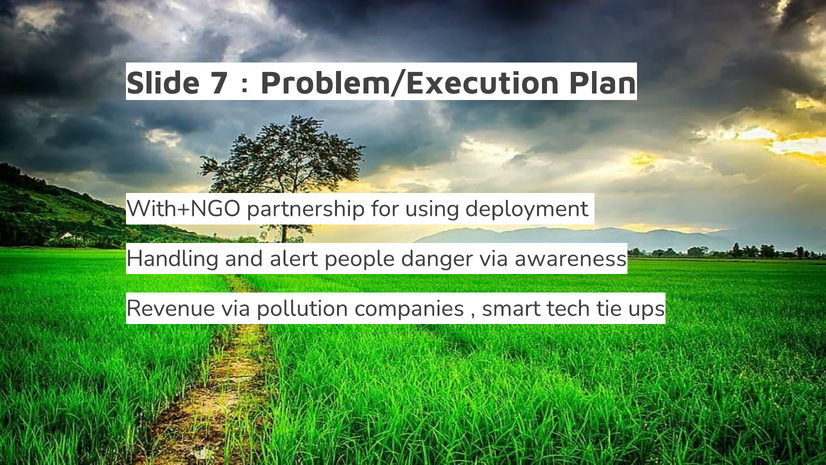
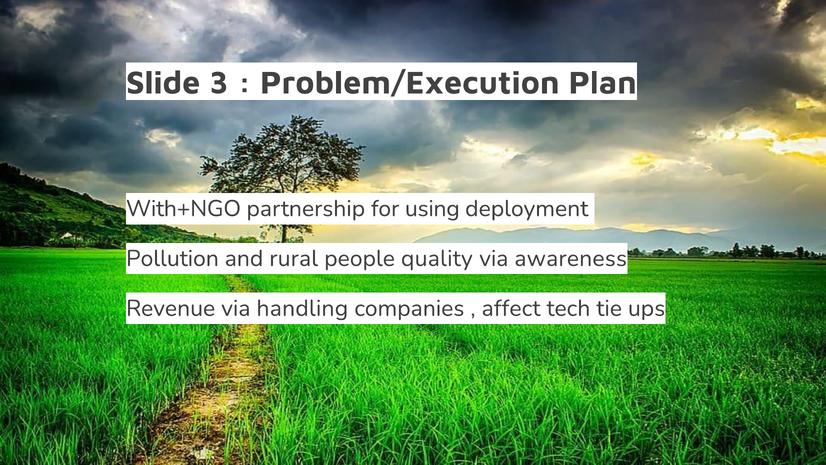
7: 7 -> 3 (219, 83)
Handling: Handling -> Pollution (172, 258)
alert: alert -> rural (294, 258)
danger: danger -> quality (437, 258)
pollution: pollution -> handling (302, 308)
smart: smart -> affect (511, 308)
